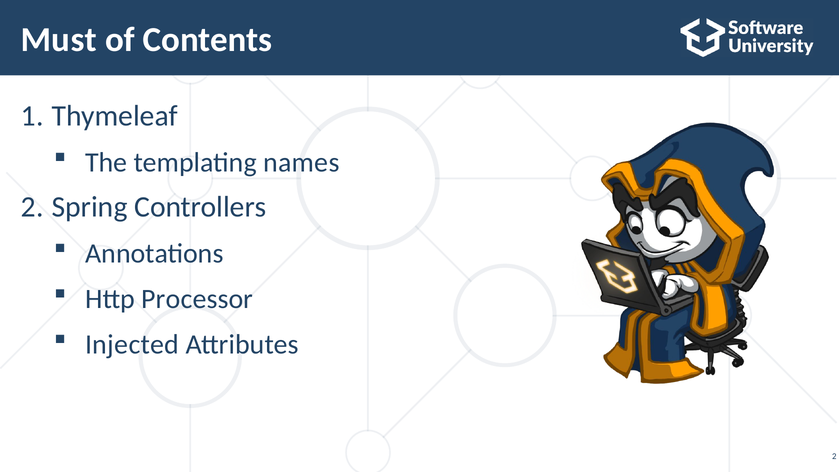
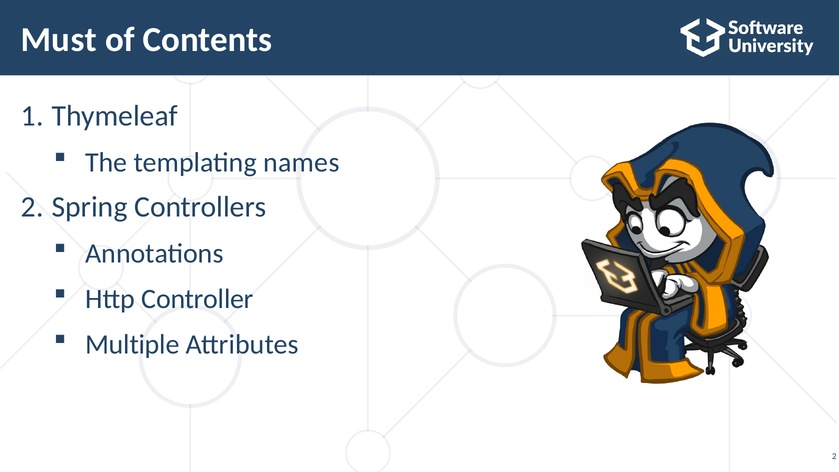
Processor: Processor -> Controller (197, 299)
Injected: Injected -> Multiple (132, 344)
